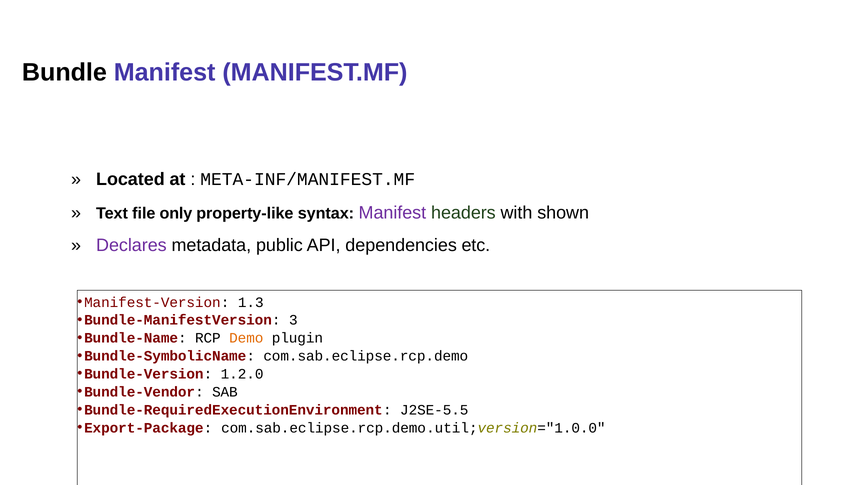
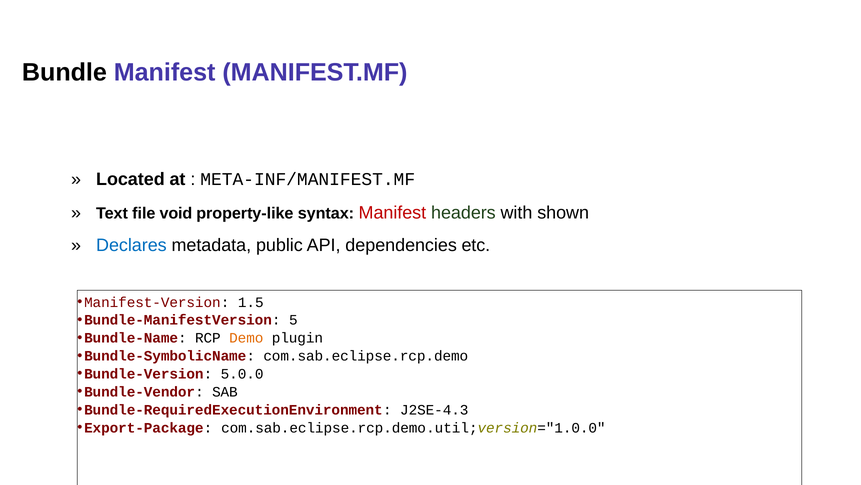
only: only -> void (176, 213)
Manifest colour: purple -> red (392, 213)
Declares colour: purple -> blue (131, 245)
1.3: 1.3 -> 1.5 (251, 302)
3: 3 -> 5 (293, 320)
1.2.0: 1.2.0 -> 5.0.0 (242, 374)
J2SE-5.5: J2SE-5.5 -> J2SE-4.3 (434, 409)
